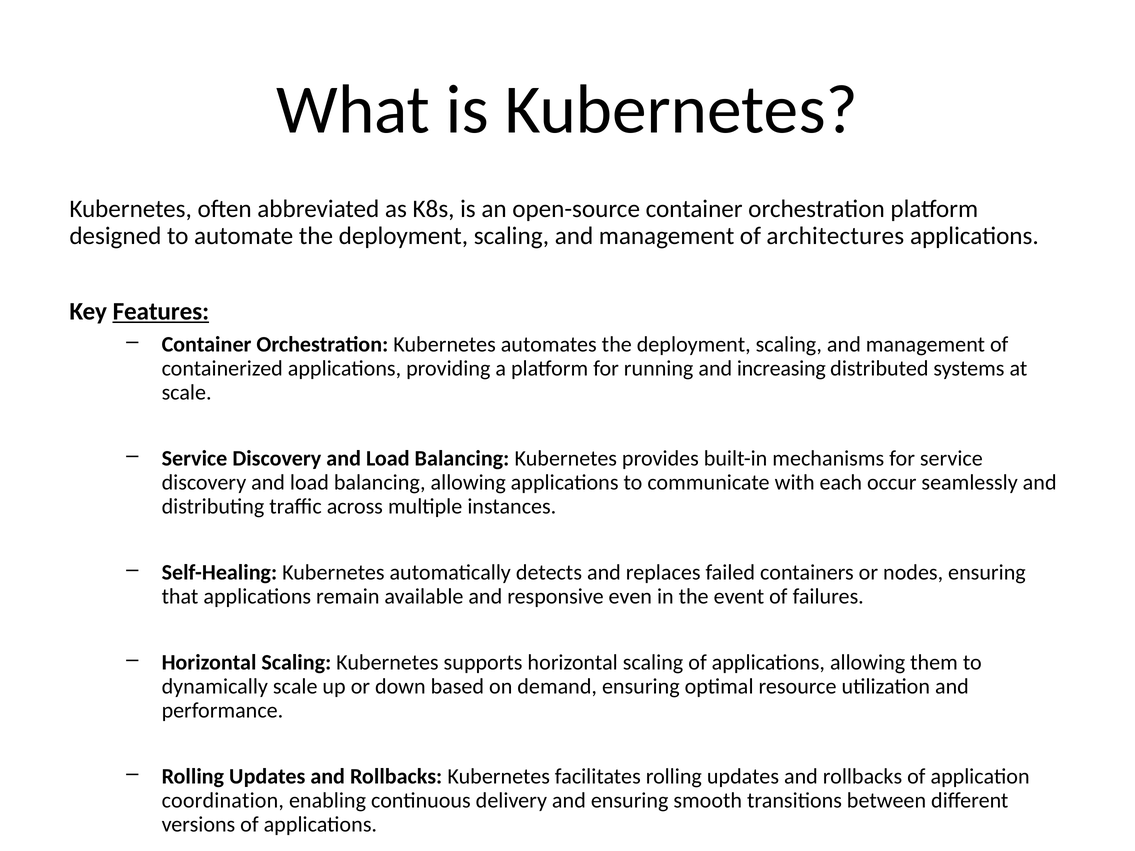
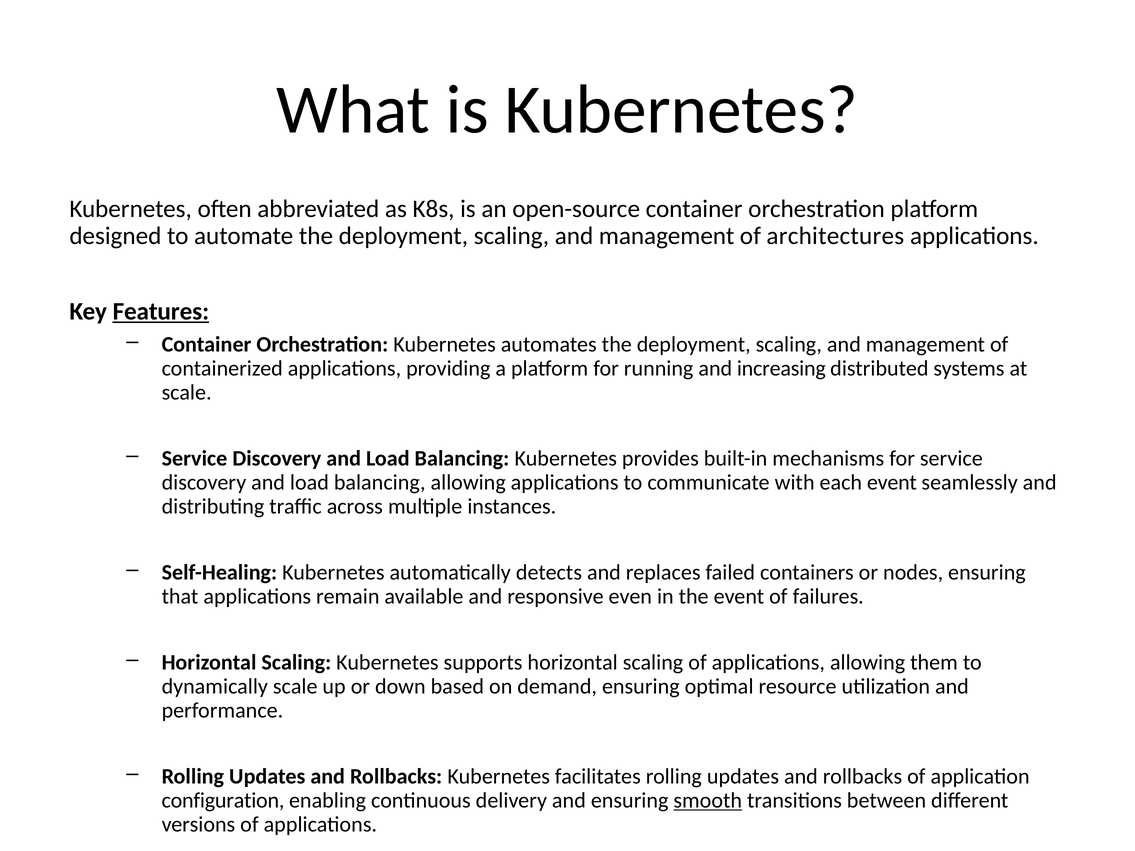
each occur: occur -> event (892, 483)
coordination: coordination -> configuration (223, 801)
smooth underline: none -> present (708, 801)
